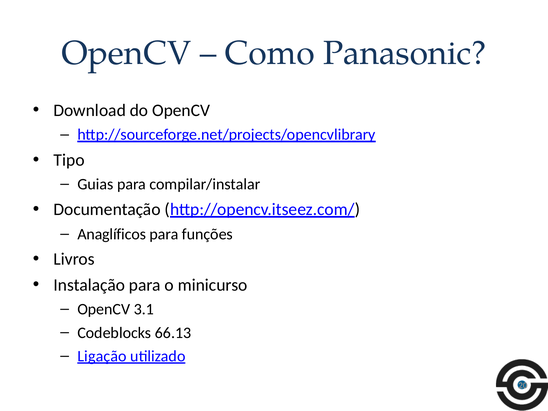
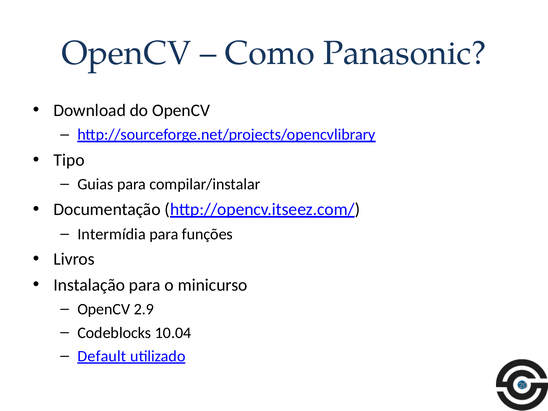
Anaglíficos: Anaglíficos -> Intermídia (112, 234)
3.1: 3.1 -> 2.9 (144, 309)
66.13: 66.13 -> 10.04 (173, 333)
Ligação: Ligação -> Default (102, 356)
